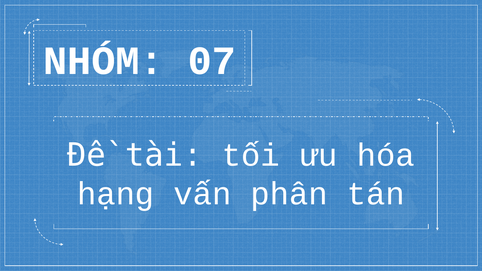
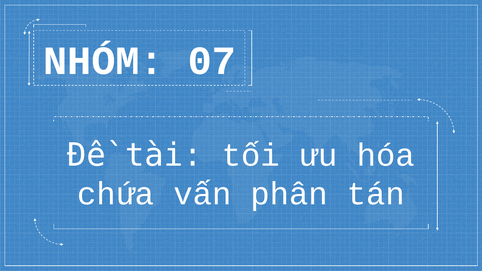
hạng: hạng -> chứa (116, 194)
